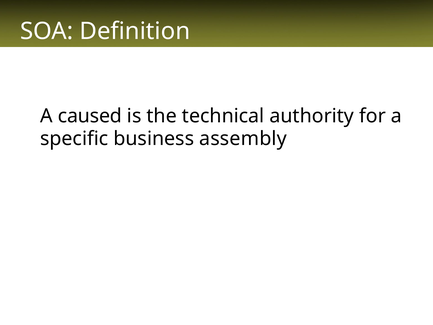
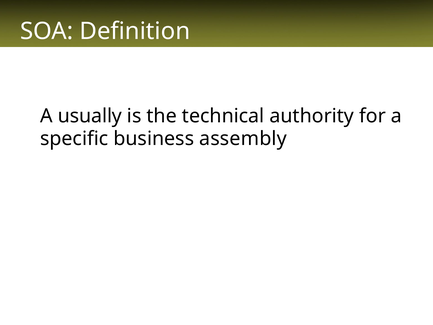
caused: caused -> usually (90, 116)
